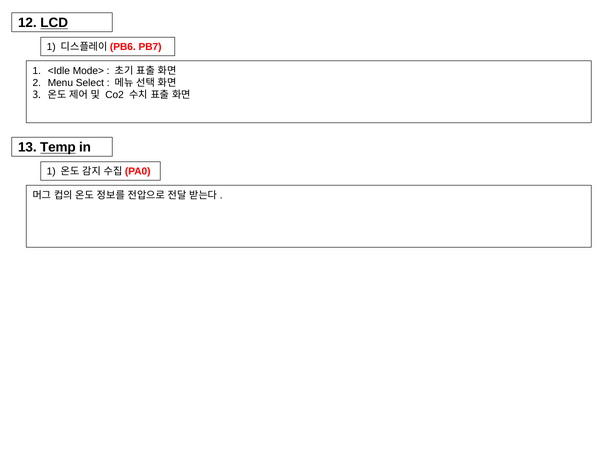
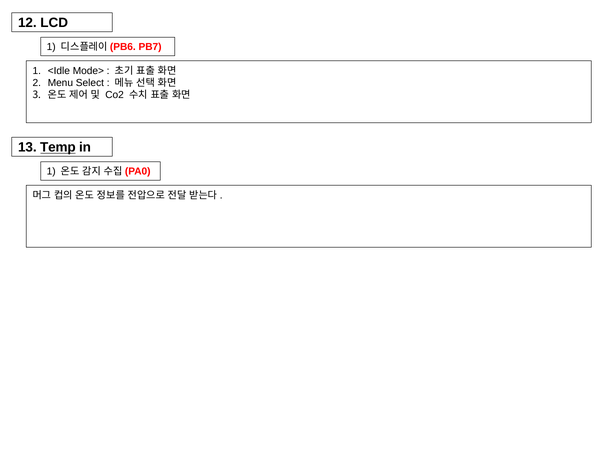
LCD underline: present -> none (54, 23)
